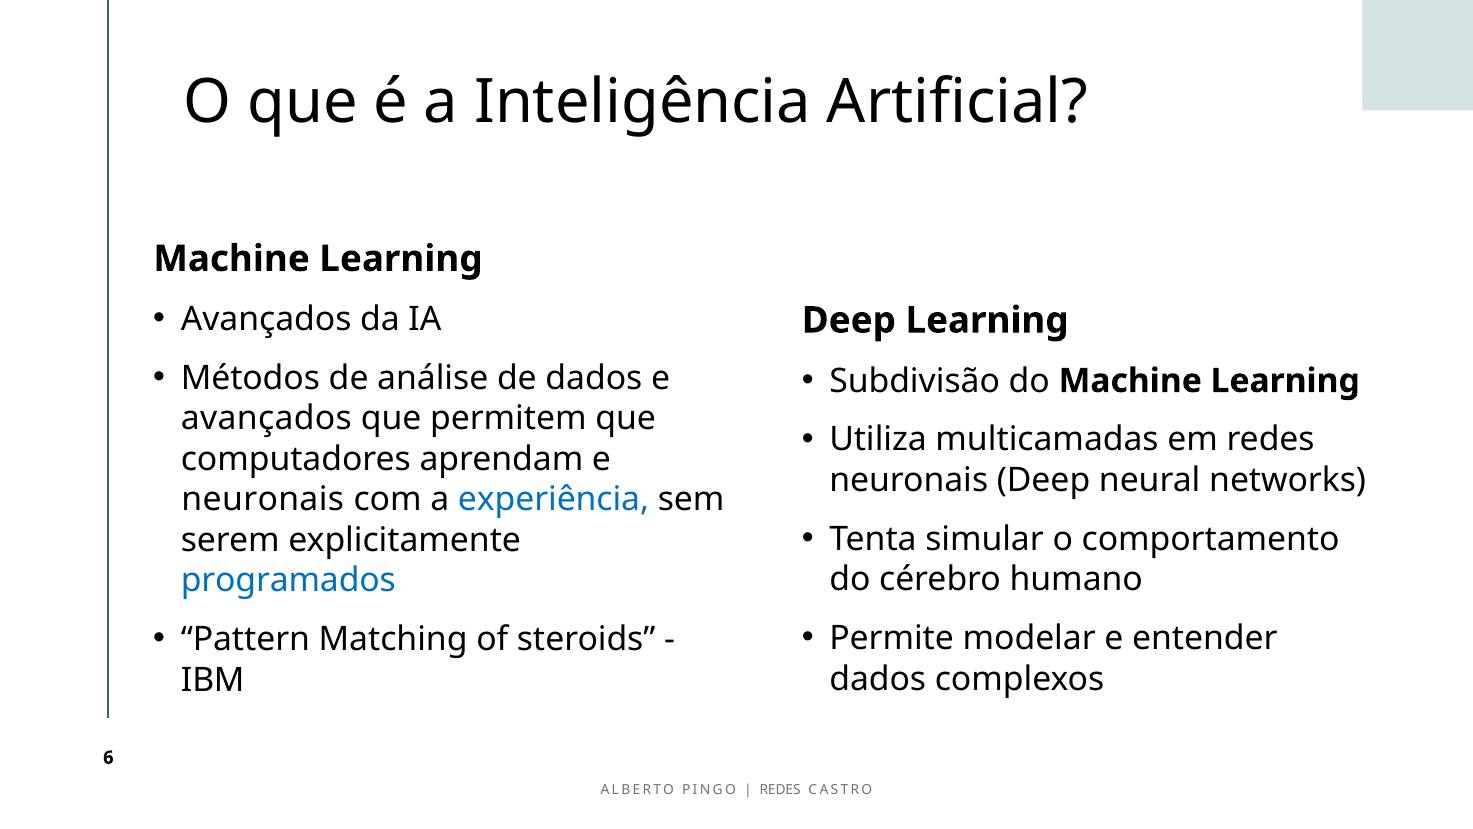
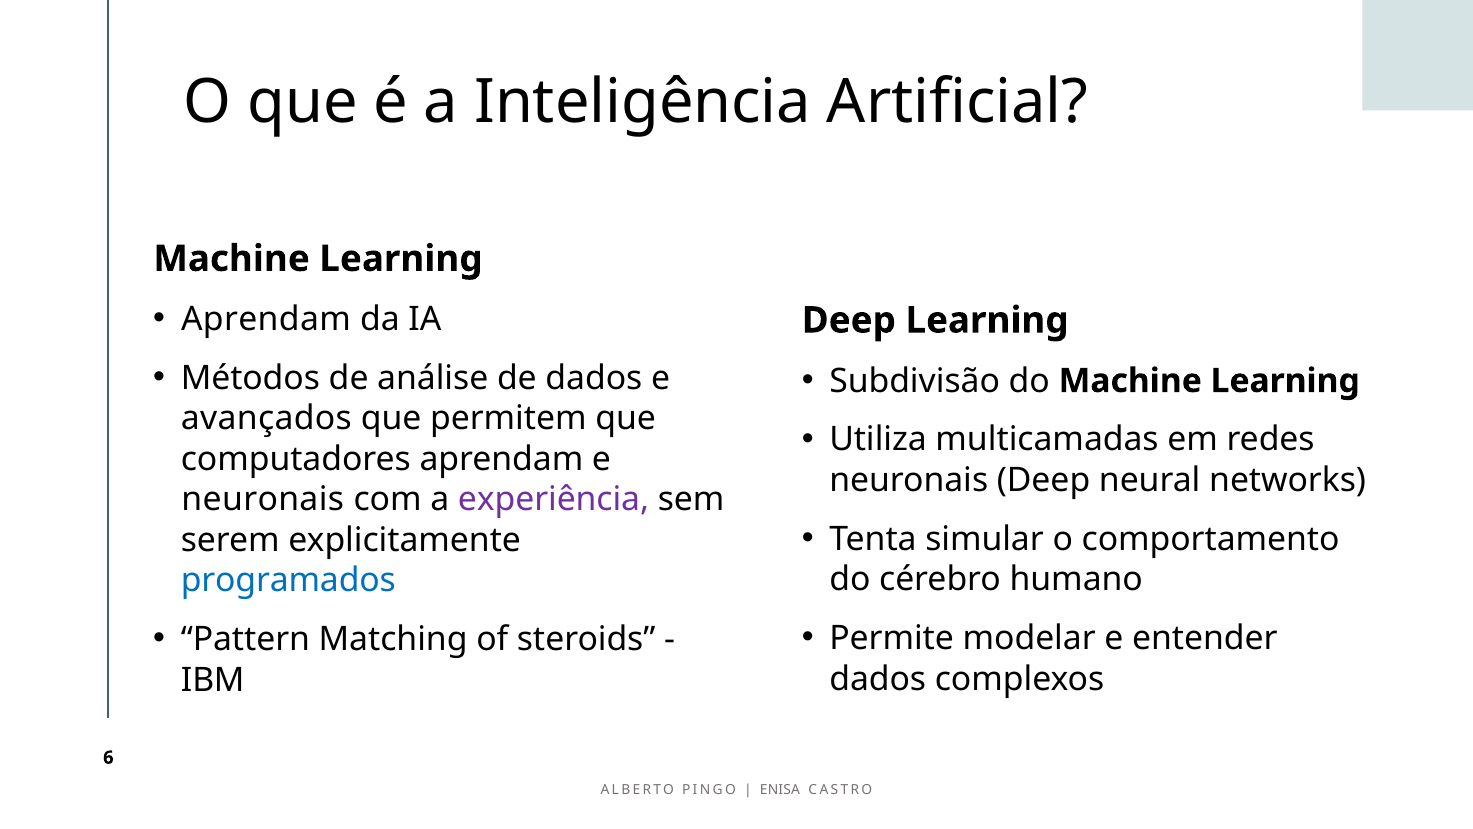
Avançados: Avançados -> Aprendam (266, 319)
experiência colour: blue -> purple (554, 499)
REDES: REDES -> ENISA (780, 790)
